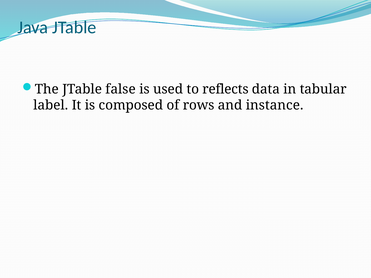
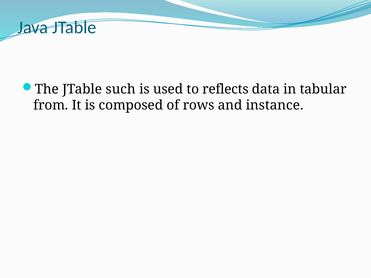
false: false -> such (121, 89)
label: label -> from (51, 105)
